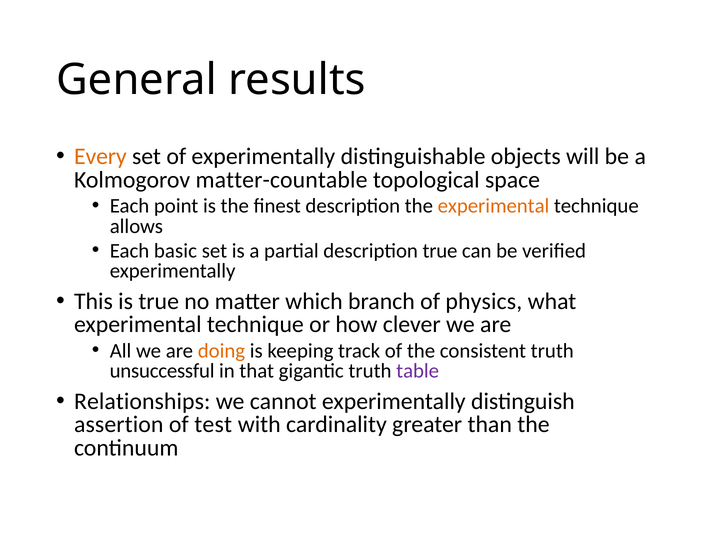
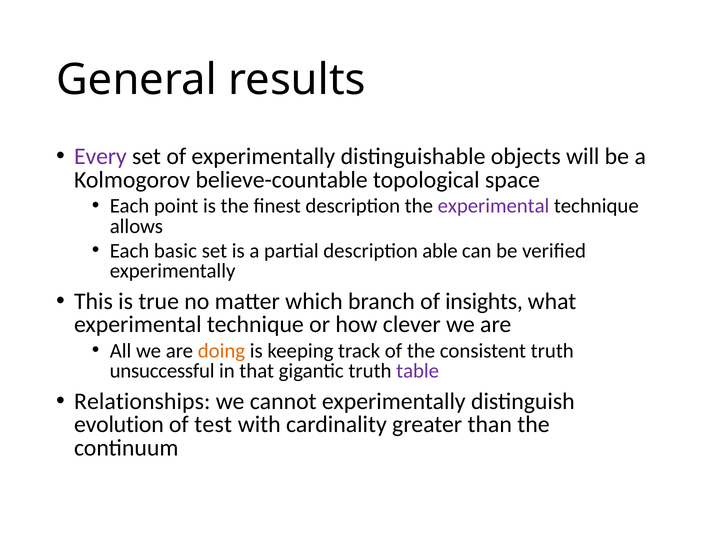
Every colour: orange -> purple (100, 157)
matter-countable: matter-countable -> believe-countable (282, 180)
experimental colour: orange -> purple (494, 206)
description true: true -> able (440, 251)
physics: physics -> insights (484, 302)
assertion: assertion -> evolution (119, 425)
